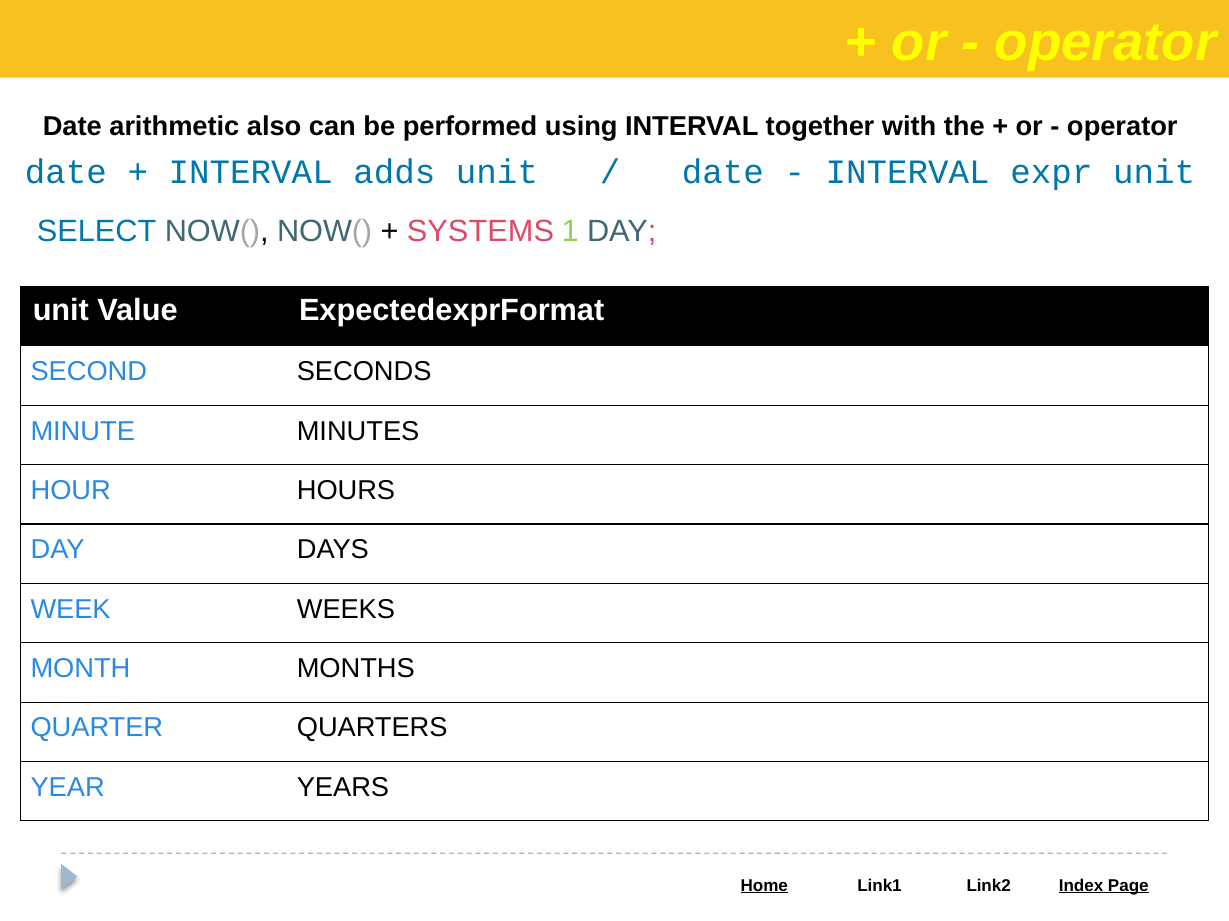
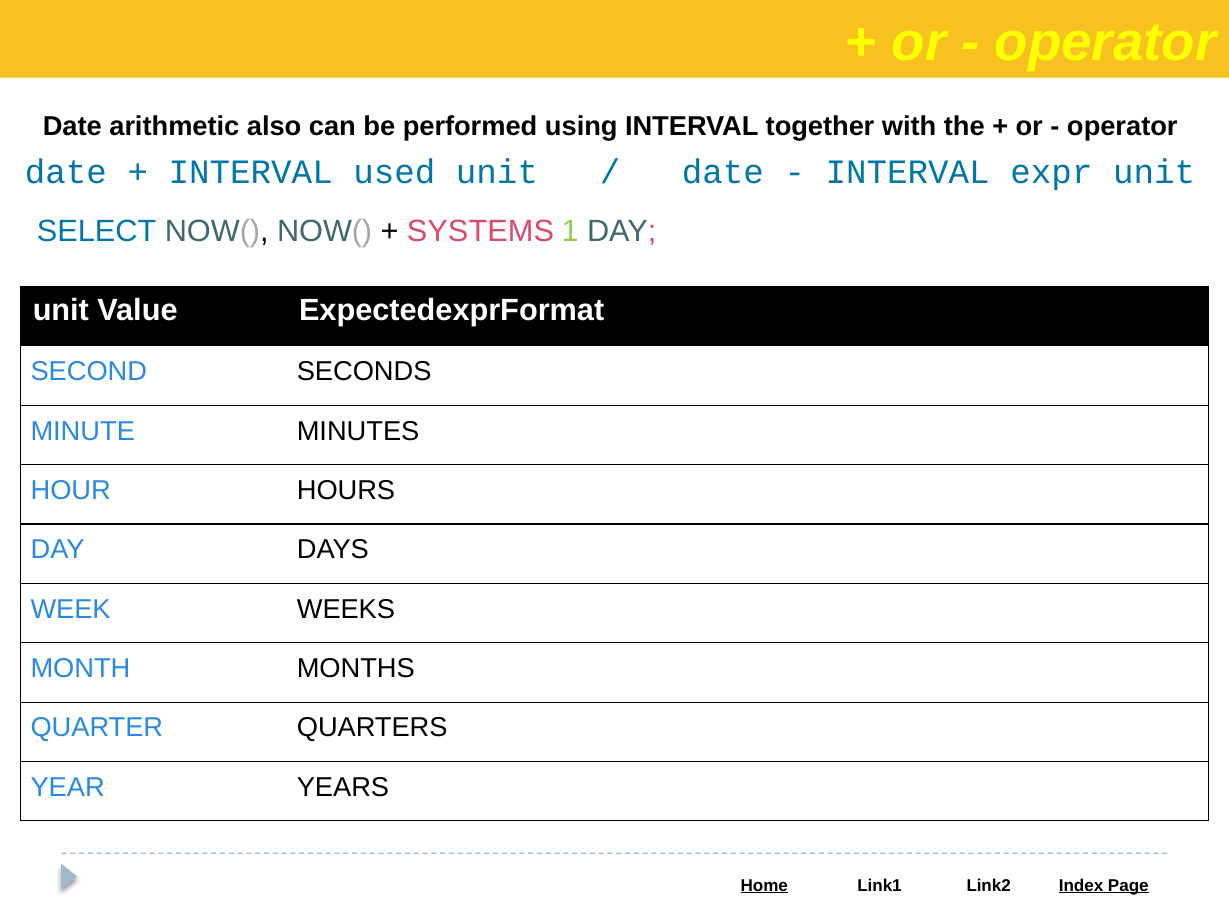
adds: adds -> used (394, 173)
